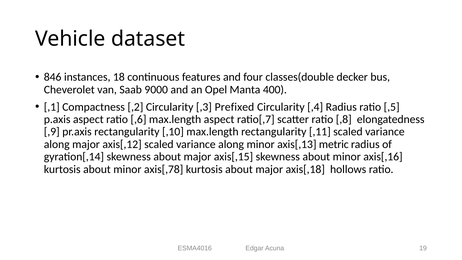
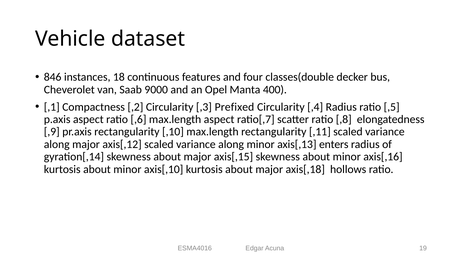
metric: metric -> enters (334, 144)
axis[,78: axis[,78 -> axis[,10 (164, 169)
